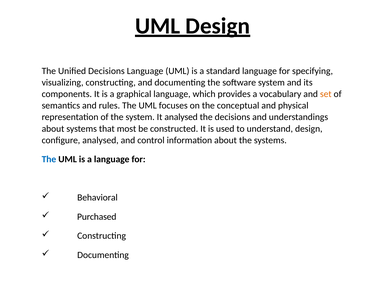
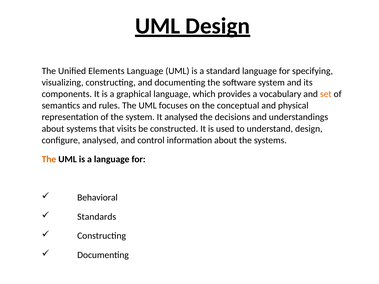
Unified Decisions: Decisions -> Elements (106, 71)
most: most -> visits (127, 129)
The colour: blue -> orange (49, 159)
Purchased: Purchased -> Standards (97, 217)
